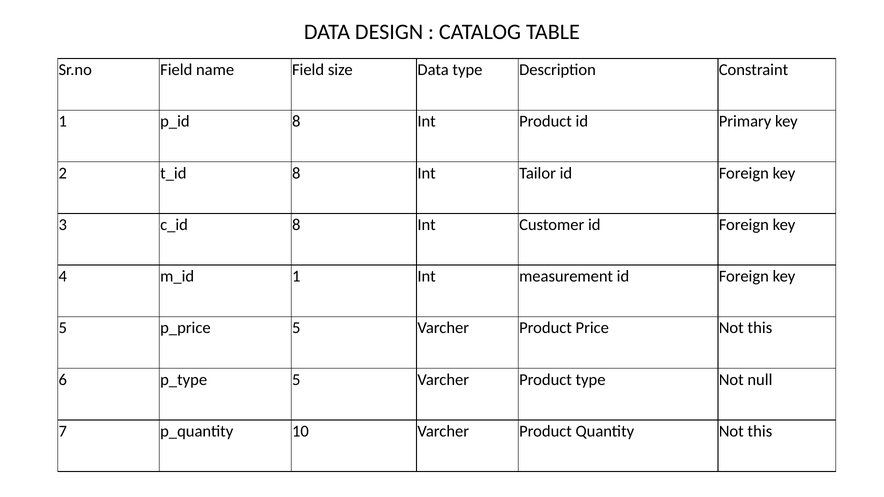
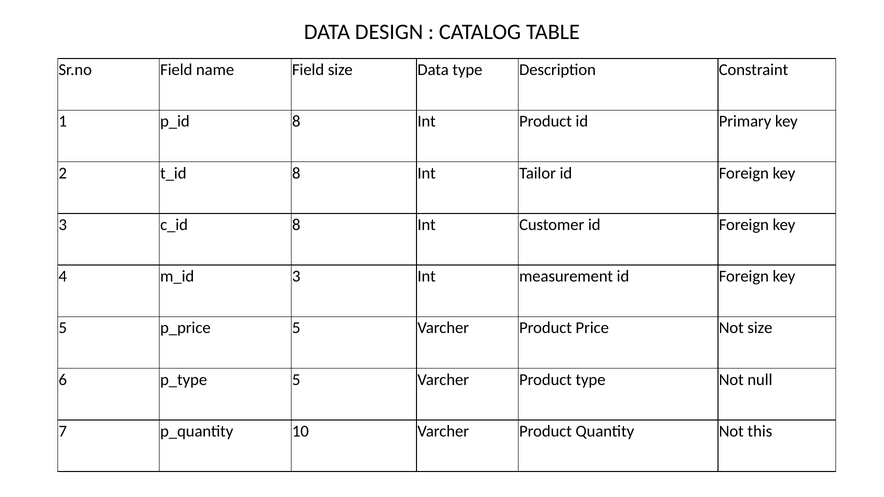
1: 1 -> 3 (296, 276)
Price Not this: this -> size (760, 328)
